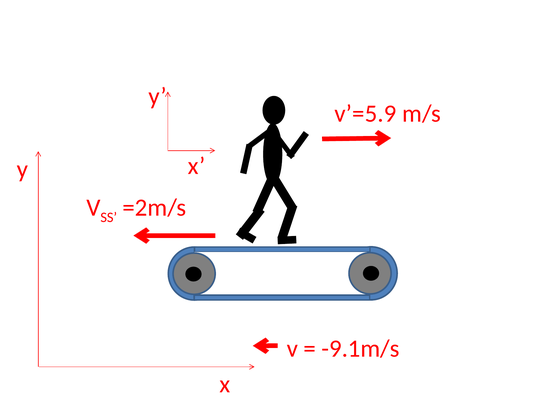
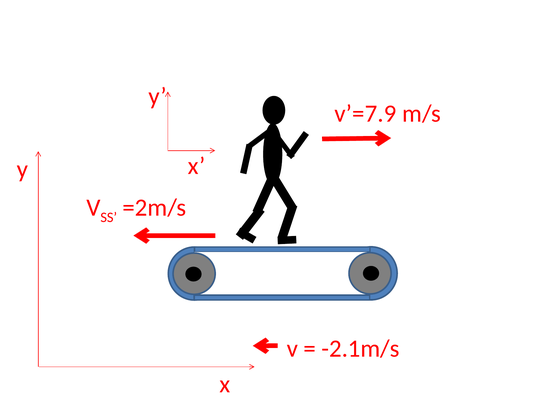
v’=5.9: v’=5.9 -> v’=7.9 (366, 114)
-9.1m/s: -9.1m/s -> -2.1m/s (361, 349)
